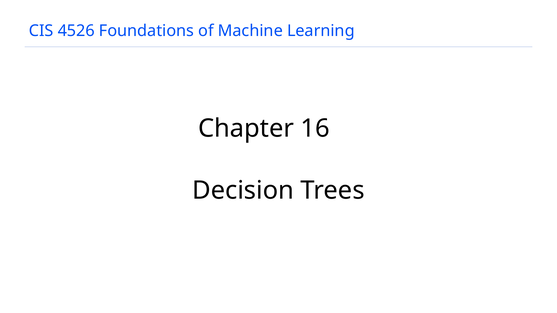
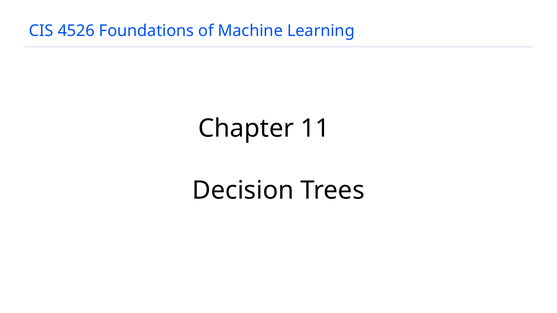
16: 16 -> 11 (315, 129)
